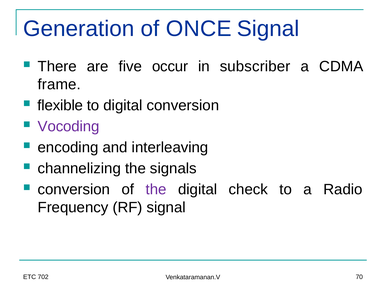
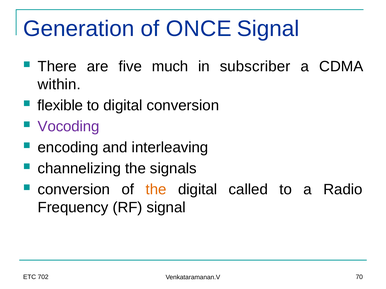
occur: occur -> much (170, 67)
frame: frame -> within (59, 85)
the colour: purple -> orange (156, 190)
check: check -> called (248, 190)
